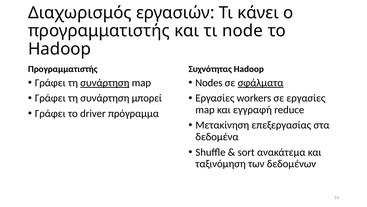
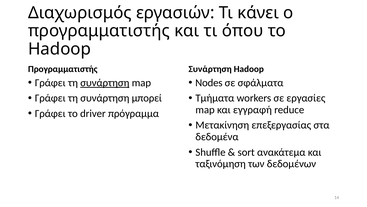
node: node -> όπου (243, 31)
Συχνότητας: Συχνότητας -> Συνάρτηση (210, 69)
σφάλματα underline: present -> none (261, 83)
Εργασίες: Εργασίες -> Τμήματα (215, 98)
